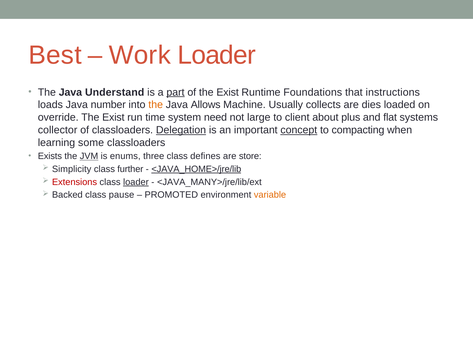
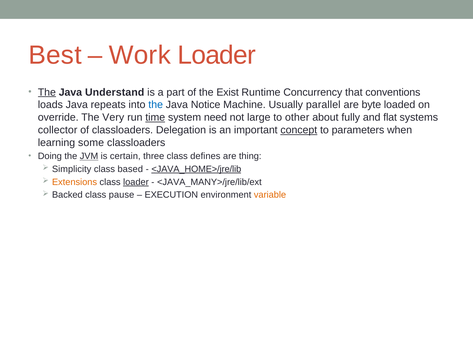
The underline: none -> present (47, 92)
part underline: present -> none (175, 92)
Foundations: Foundations -> Concurrency (313, 92)
instructions: instructions -> conventions (393, 92)
number: number -> repeats (108, 105)
the colour: orange -> blue (156, 105)
Allows: Allows -> Notice (206, 105)
collects: collects -> parallel (323, 105)
dies: dies -> byte (371, 105)
Exist: Exist -> Very (113, 117)
time underline: none -> present (155, 117)
client: client -> other (297, 117)
plus: plus -> fully (351, 117)
Delegation underline: present -> none (181, 130)
compacting: compacting -> parameters (358, 130)
Exists: Exists -> Doing (50, 156)
enums: enums -> certain (125, 156)
store: store -> thing (250, 156)
further: further -> based (130, 169)
Extensions colour: red -> orange (75, 182)
PROMOTED: PROMOTED -> EXECUTION (171, 195)
